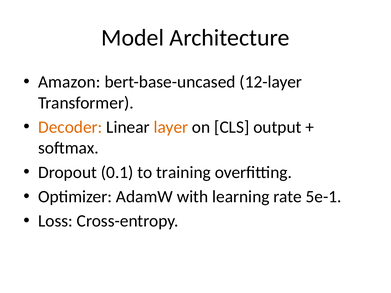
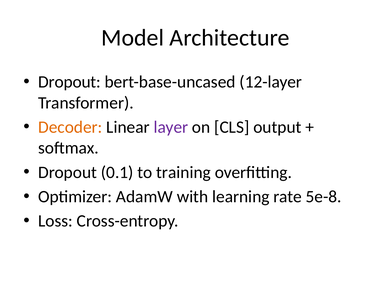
Amazon: Amazon -> Dropout (69, 82)
layer colour: orange -> purple (171, 127)
5e-1: 5e-1 -> 5e-8 (324, 197)
